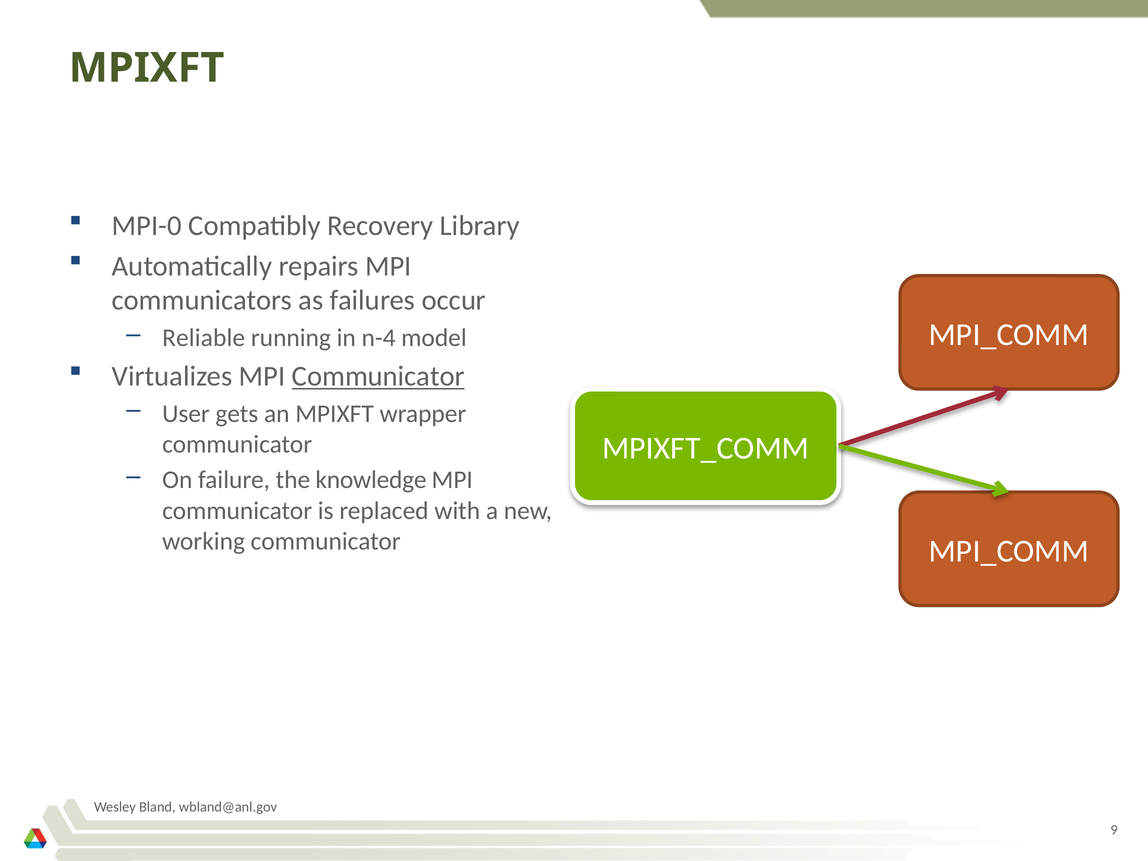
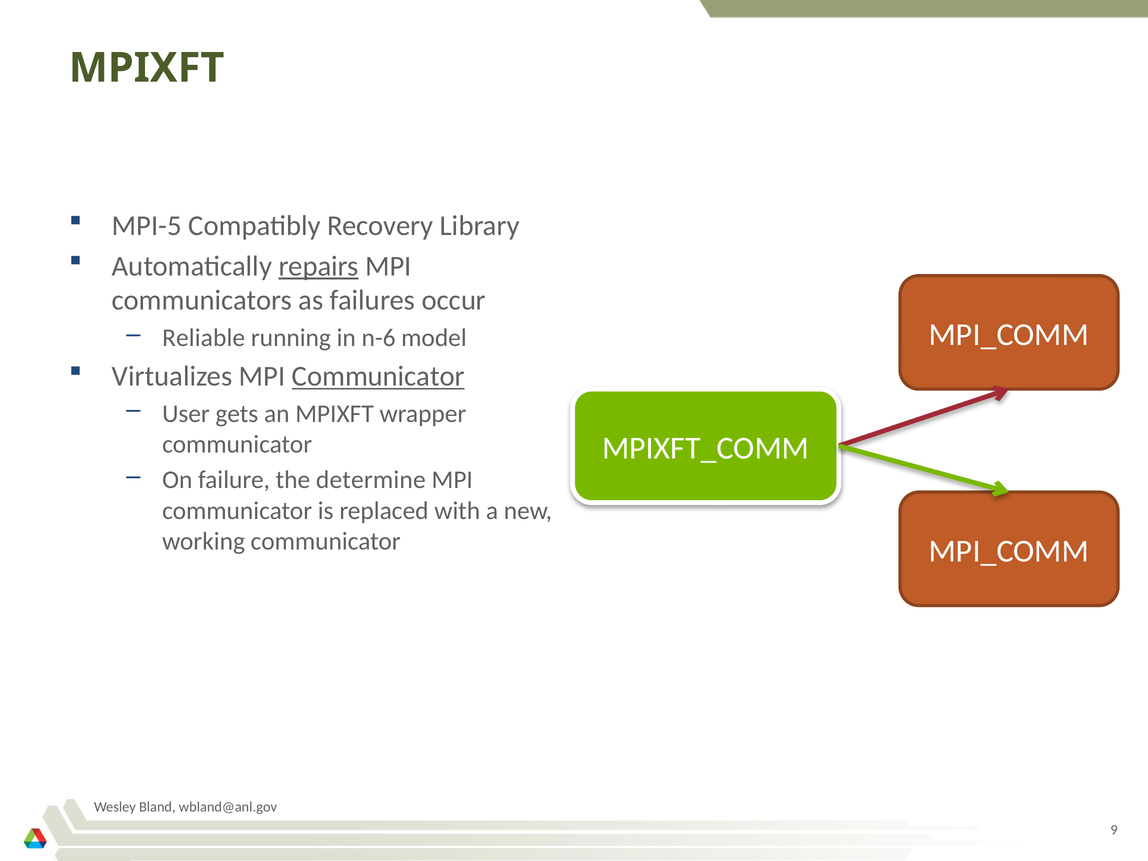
MPI-0: MPI-0 -> MPI-5 (147, 226)
repairs underline: none -> present (319, 266)
n-4: n-4 -> n-6 (379, 338)
knowledge: knowledge -> determine (371, 480)
